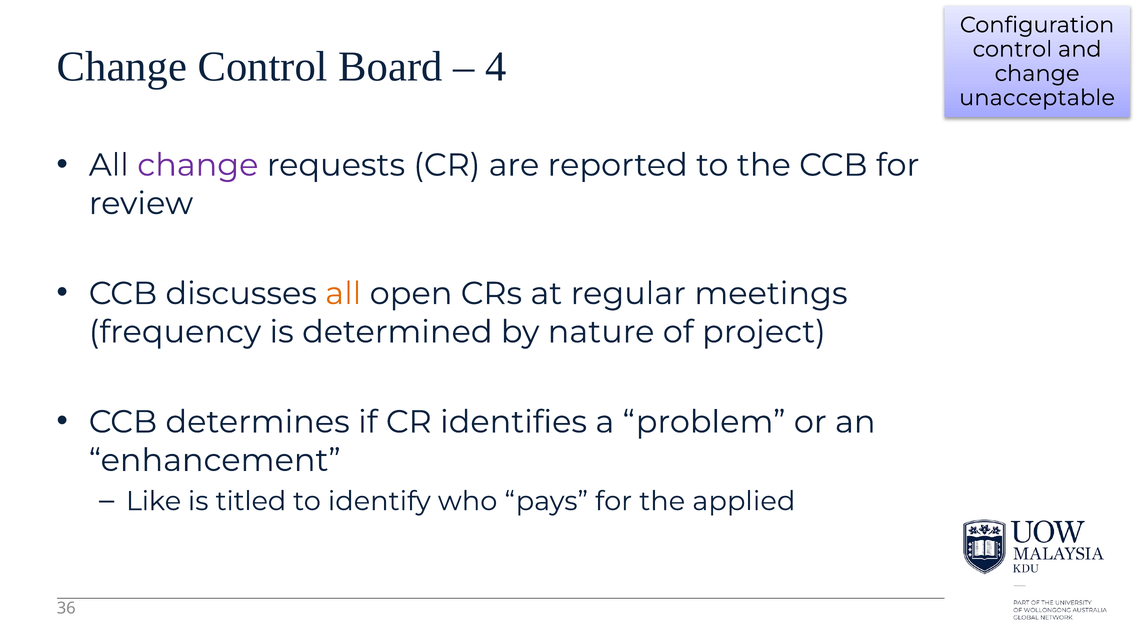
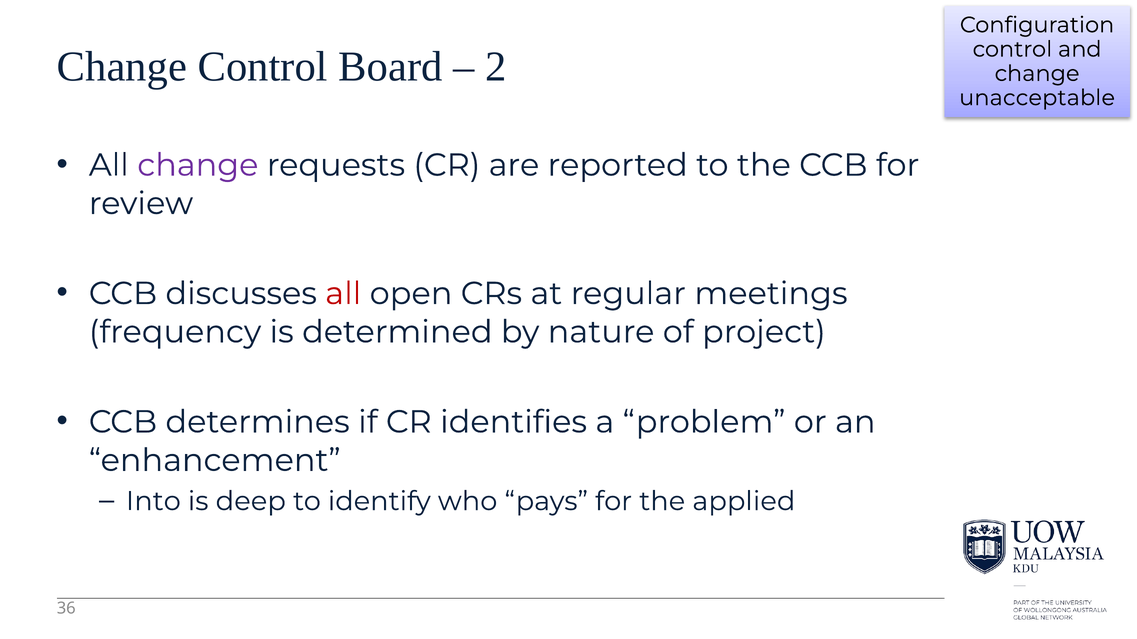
4: 4 -> 2 (496, 67)
all colour: orange -> red (343, 294)
Like: Like -> Into (153, 502)
titled: titled -> deep (251, 502)
